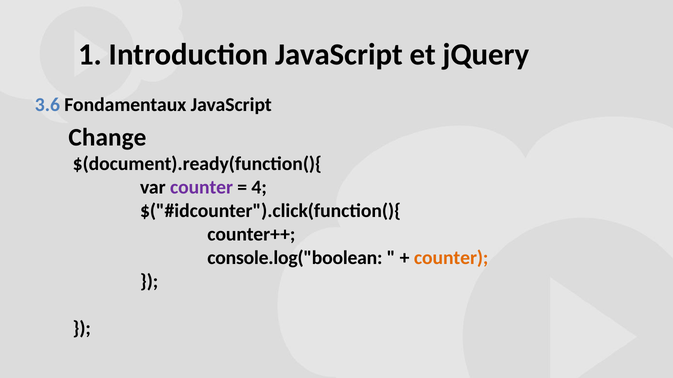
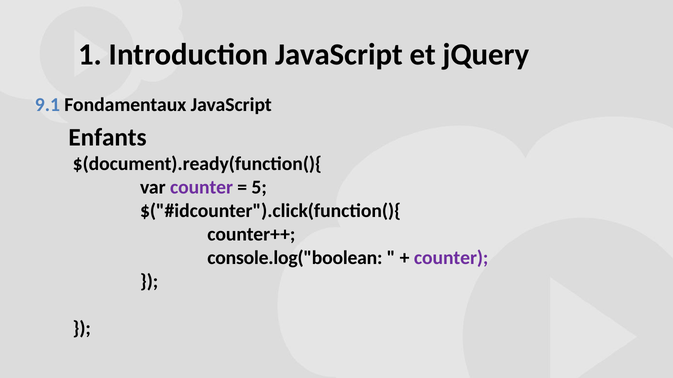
3.6: 3.6 -> 9.1 (47, 105)
Change: Change -> Enfants (108, 137)
4: 4 -> 5 (259, 188)
counter colour: orange -> purple (451, 258)
